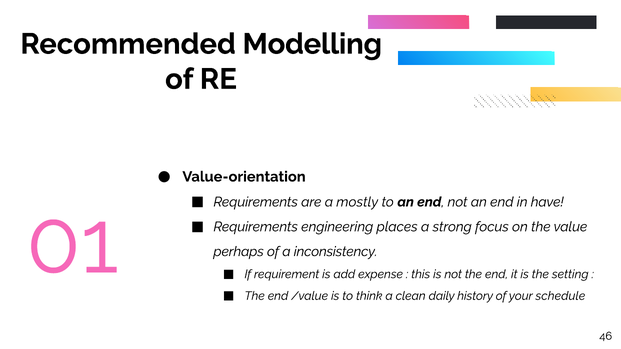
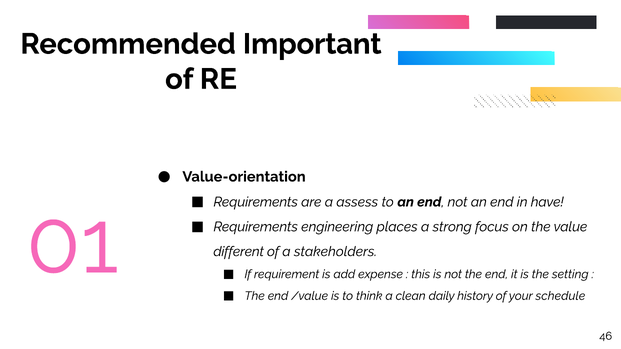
Modelling: Modelling -> Important (312, 44)
mostly: mostly -> assess (357, 202)
perhaps: perhaps -> different (239, 252)
inconsistency: inconsistency -> stakeholders (335, 252)
